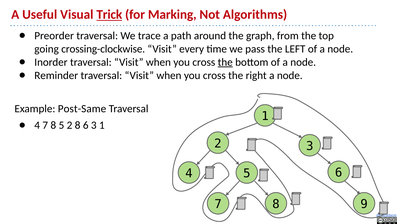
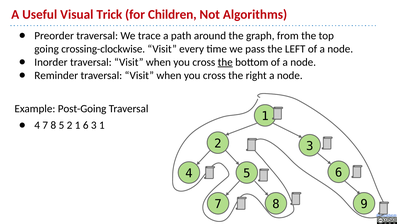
Trick underline: present -> none (109, 15)
Marking: Marking -> Children (172, 15)
Post-Same: Post-Same -> Post-Going (82, 108)
5 2 8: 8 -> 1 (78, 125)
